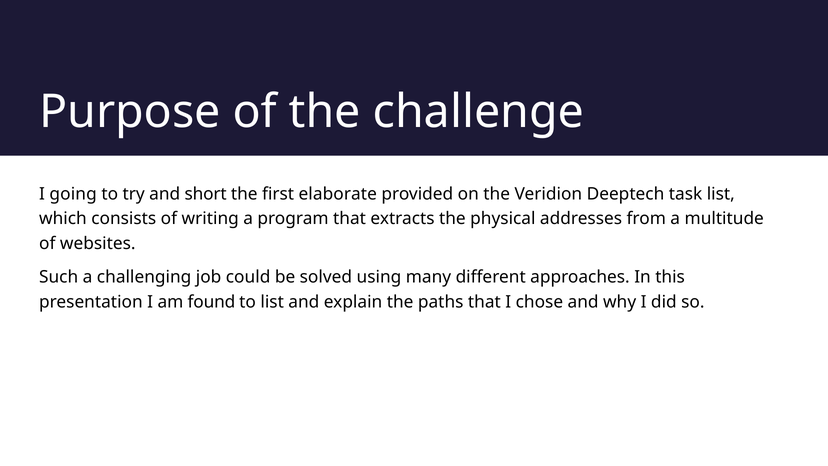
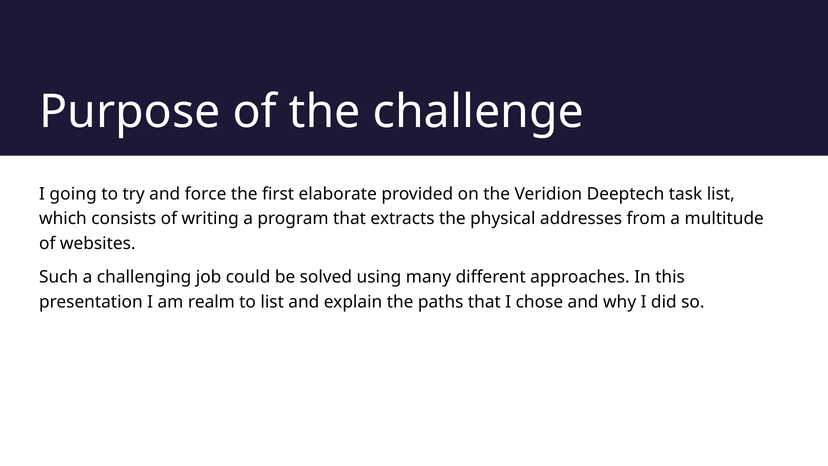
short: short -> force (206, 194)
found: found -> realm (211, 302)
